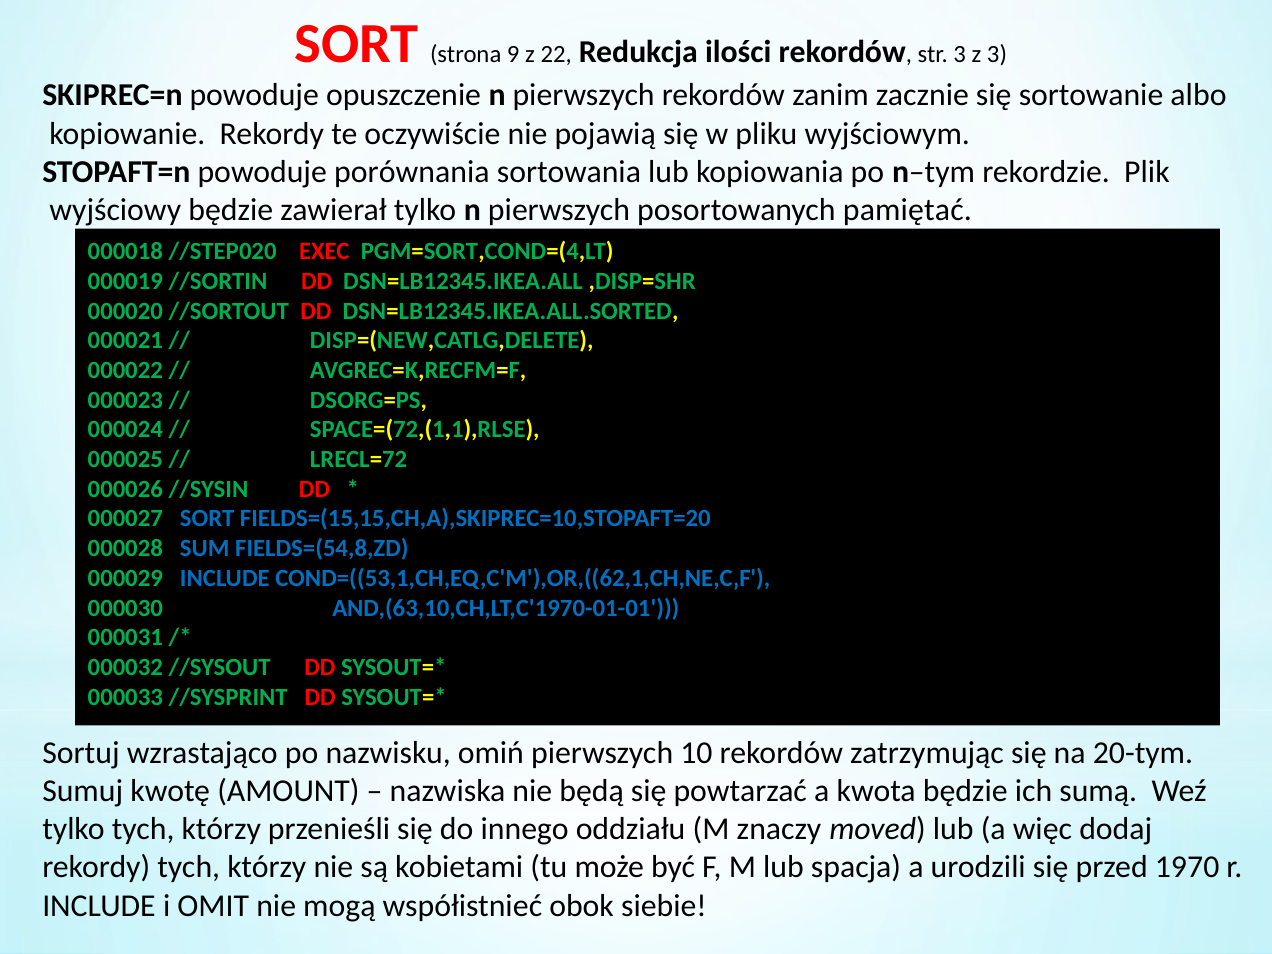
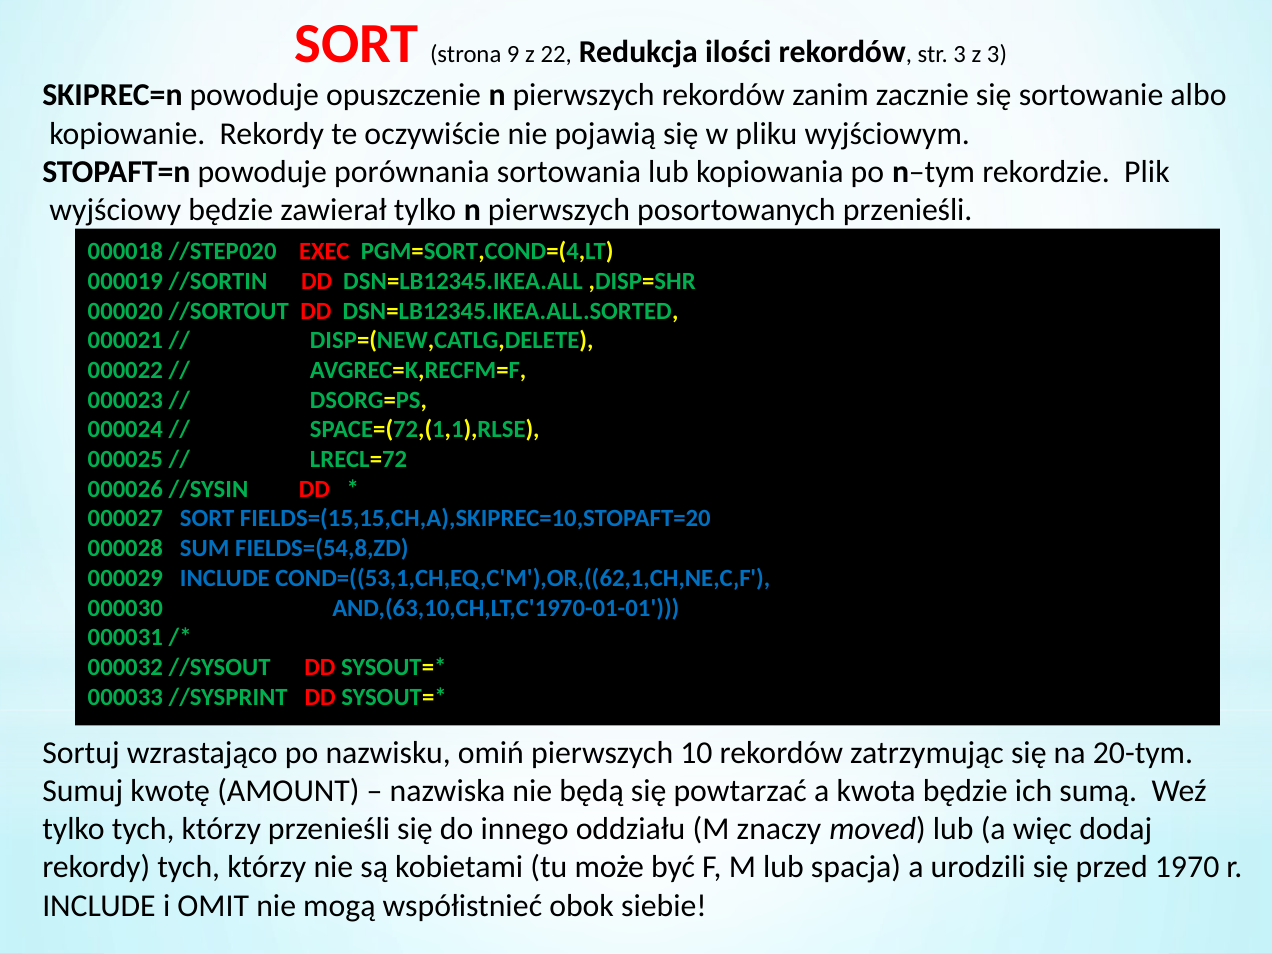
posortowanych pamiętać: pamiętać -> przenieśli (908, 210)
